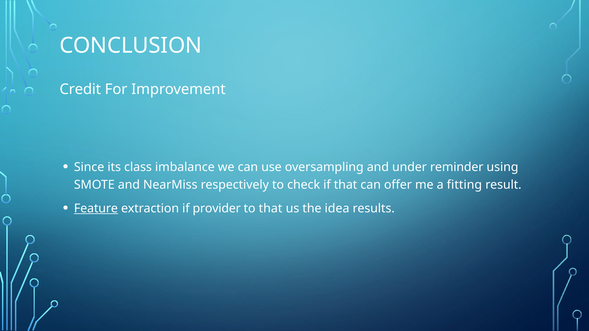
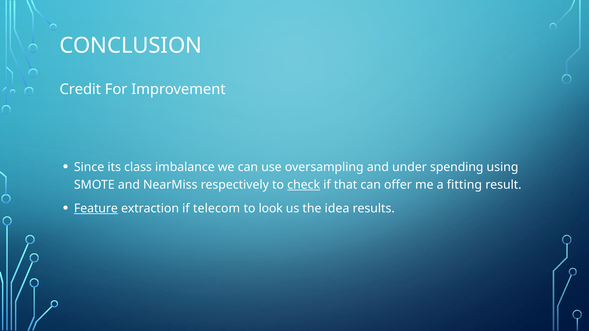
reminder: reminder -> spending (457, 167)
check underline: none -> present (304, 185)
provider: provider -> telecom (217, 209)
to that: that -> look (271, 209)
